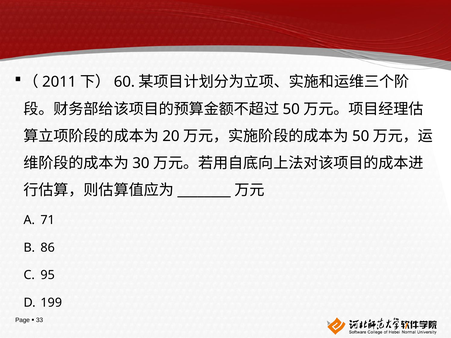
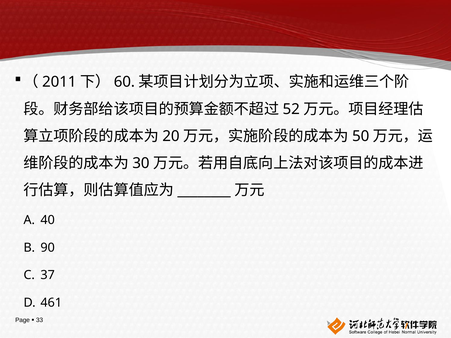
50: 50 -> 52 (291, 109)
71: 71 -> 40 (48, 220)
86: 86 -> 90 (48, 248)
95: 95 -> 37 (48, 275)
199: 199 -> 461 (51, 303)
